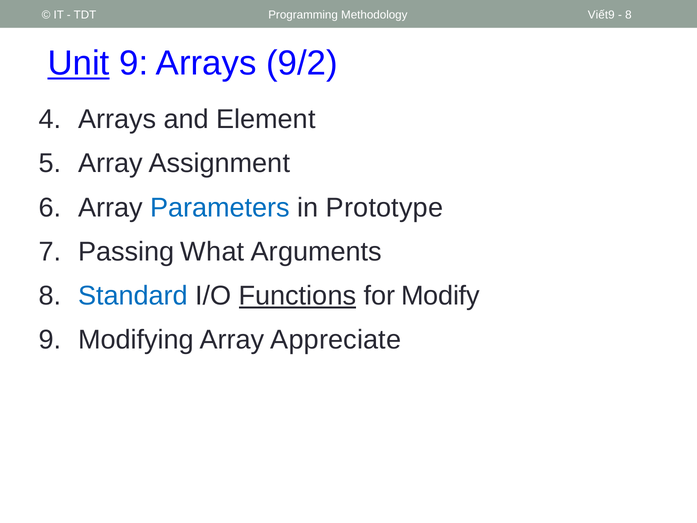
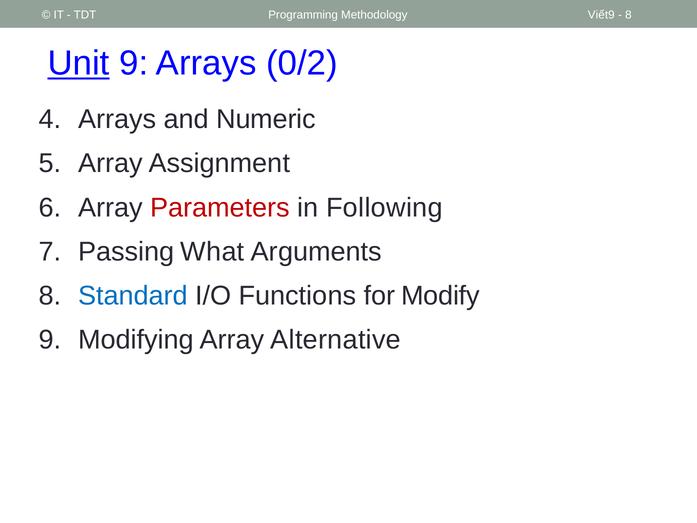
9/2: 9/2 -> 0/2 (302, 63)
Element: Element -> Numeric (266, 119)
Parameters colour: blue -> red (220, 208)
Prototype: Prototype -> Following (384, 208)
Functions underline: present -> none (297, 296)
Appreciate: Appreciate -> Alternative (336, 340)
